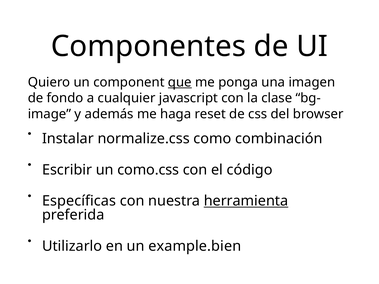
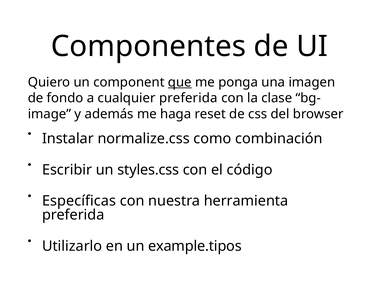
cualquier javascript: javascript -> preferida (188, 98)
como.css: como.css -> styles.css (148, 170)
herramienta underline: present -> none (246, 201)
example.bien: example.bien -> example.tipos (195, 246)
